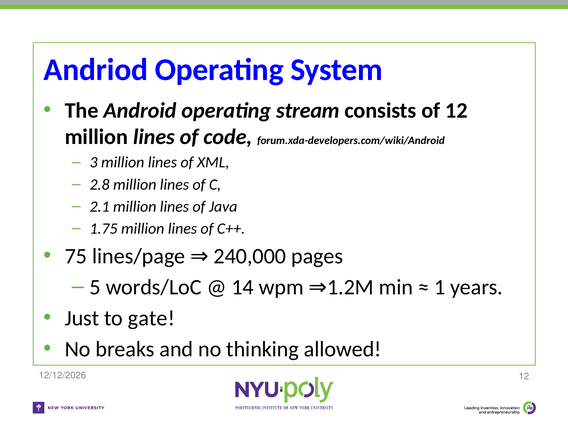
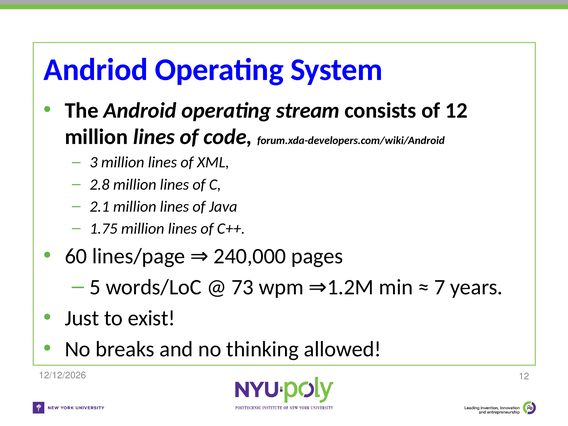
75: 75 -> 60 (76, 256)
14: 14 -> 73 (243, 287)
1: 1 -> 7 (440, 287)
gate: gate -> exist (152, 318)
